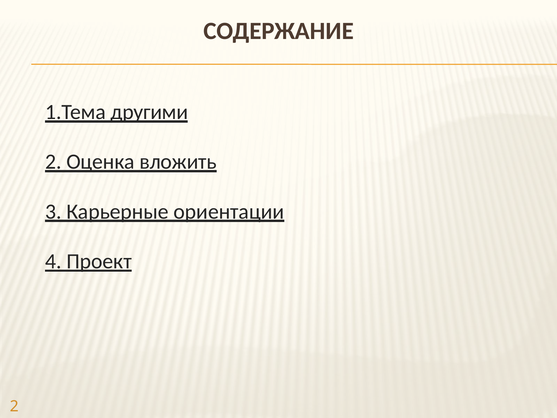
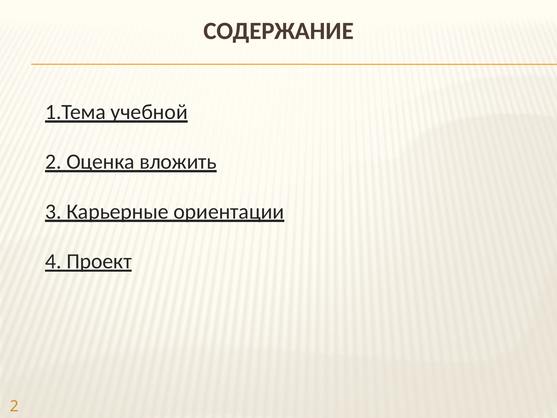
другими: другими -> учебной (149, 112)
